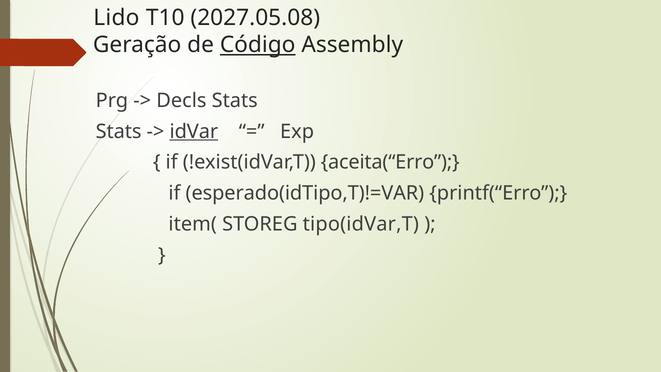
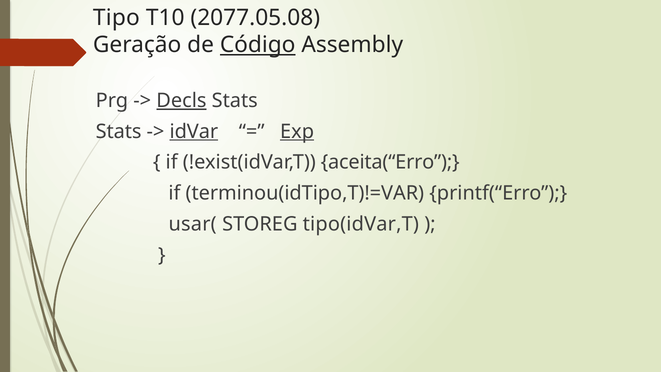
Lido: Lido -> Tipo (116, 18)
2027.05.08: 2027.05.08 -> 2077.05.08 (255, 18)
Decls underline: none -> present (181, 101)
Exp underline: none -> present (297, 131)
esperado(idTipo,T)!=VAR: esperado(idTipo,T)!=VAR -> terminou(idTipo,T)!=VAR (305, 193)
item(: item( -> usar( (193, 224)
